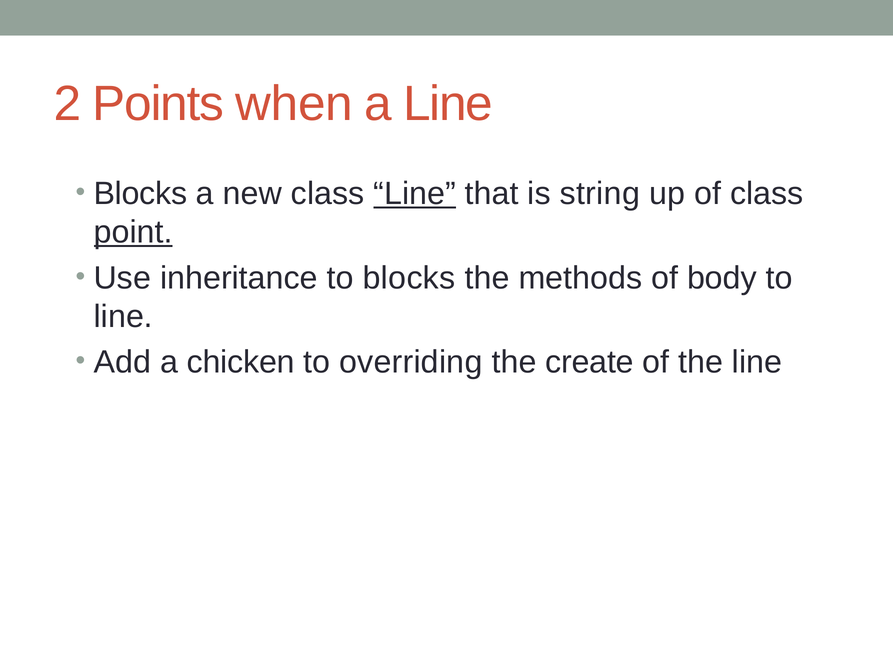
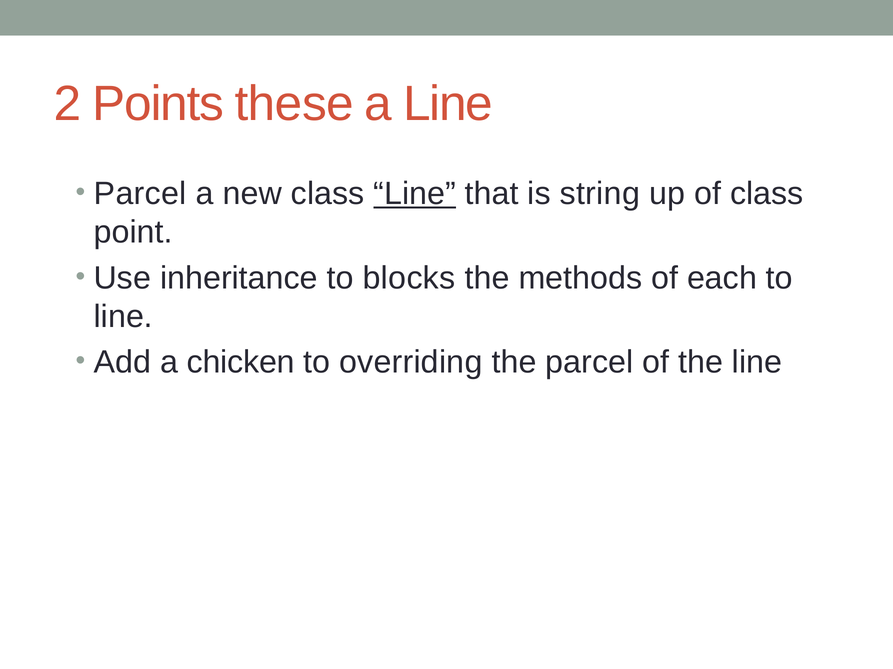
when: when -> these (294, 104)
Blocks: Blocks -> Parcel (140, 194)
point underline: present -> none (133, 233)
body: body -> each (722, 278)
the create: create -> parcel (589, 363)
